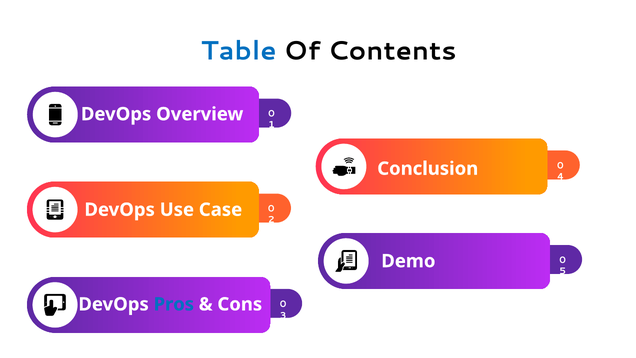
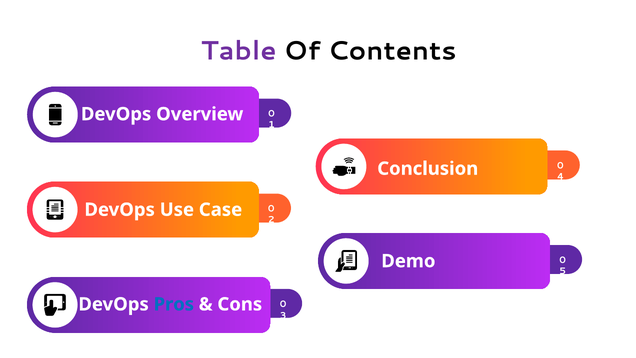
Table colour: blue -> purple (239, 51)
